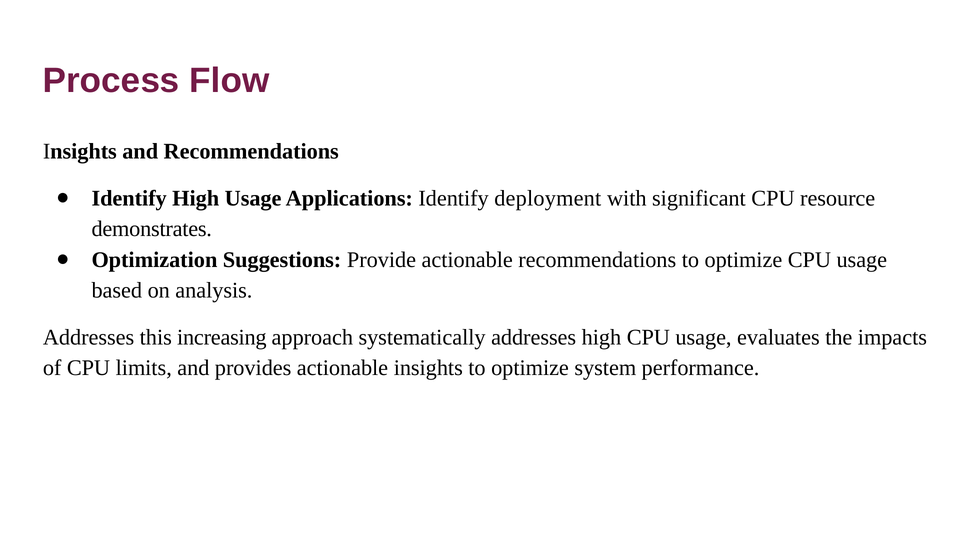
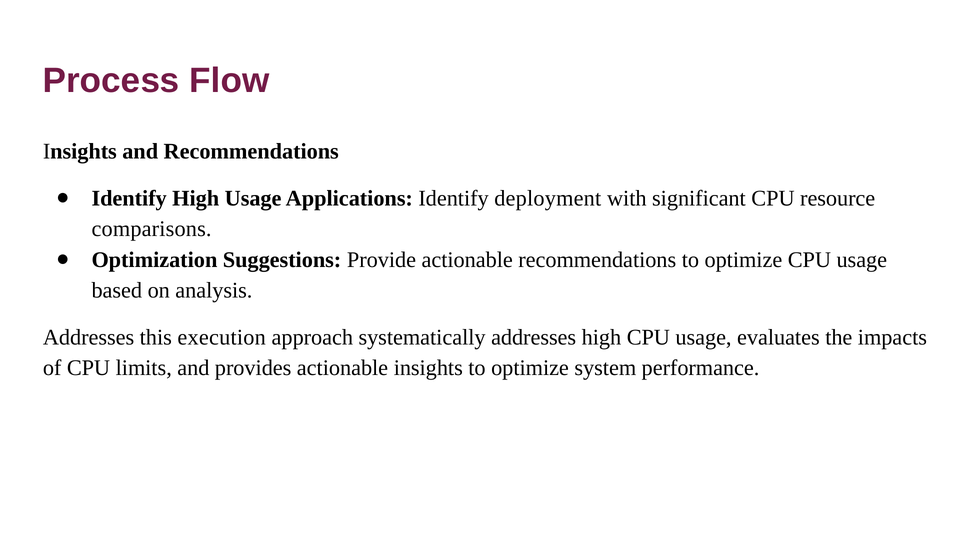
demonstrates: demonstrates -> comparisons (152, 229)
increasing: increasing -> execution (222, 337)
